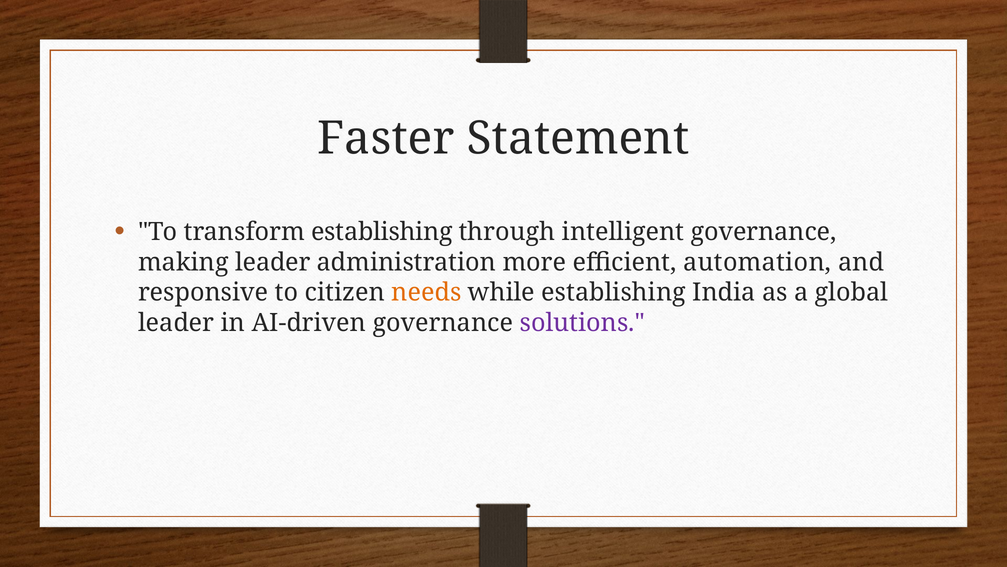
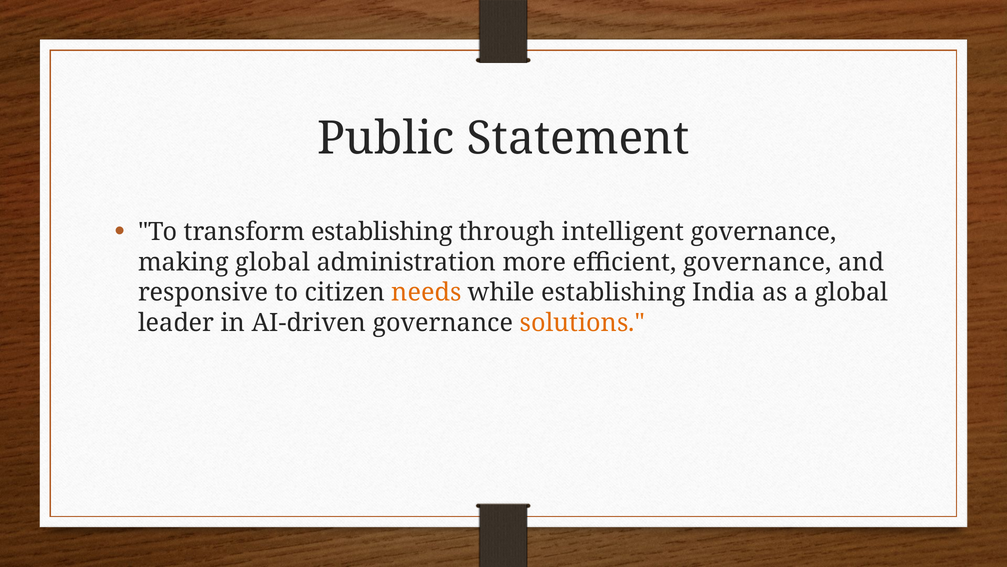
Faster: Faster -> Public (386, 138)
making leader: leader -> global (273, 262)
efficient automation: automation -> governance (757, 262)
solutions colour: purple -> orange (582, 322)
